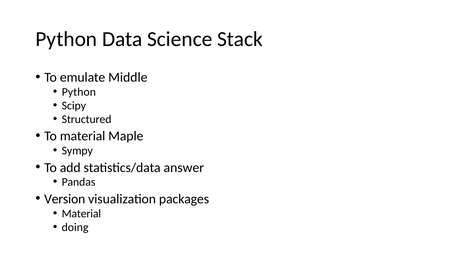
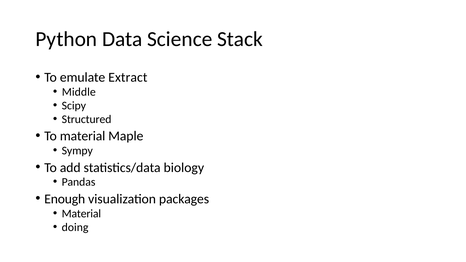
Middle: Middle -> Extract (128, 77)
Python: Python -> Middle (79, 92)
answer: answer -> biology (184, 168)
Version: Version -> Enough (65, 199)
